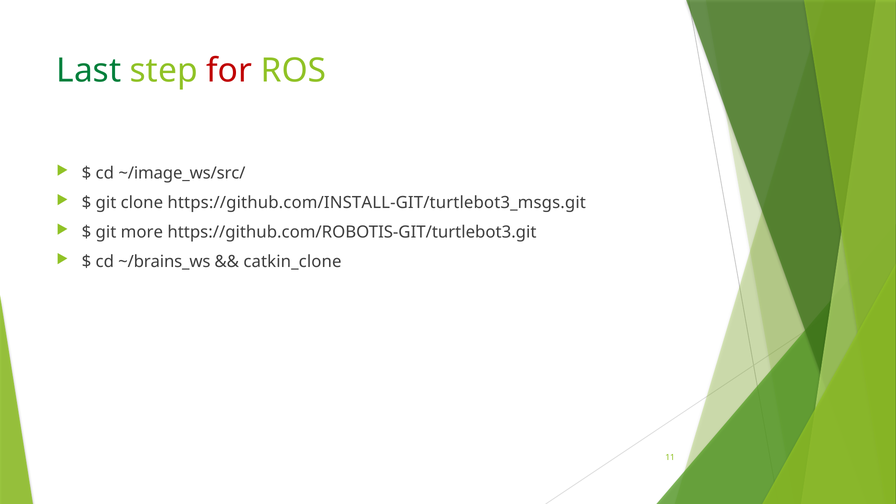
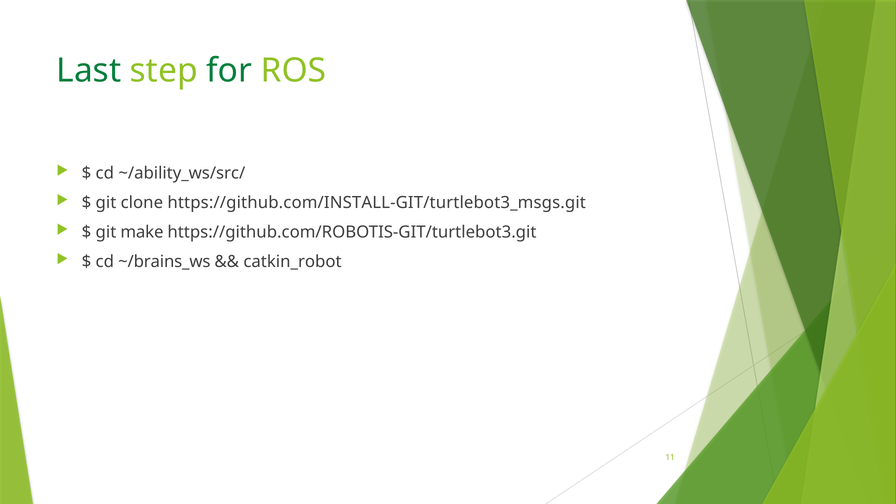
for colour: red -> green (229, 71)
~/image_ws/src/: ~/image_ws/src/ -> ~/ability_ws/src/ (182, 173)
more: more -> make (142, 232)
catkin_clone: catkin_clone -> catkin_robot (292, 262)
